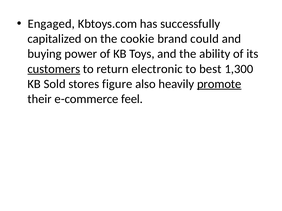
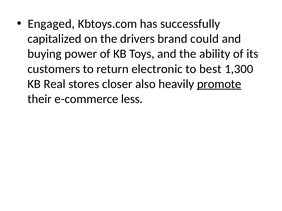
cookie: cookie -> drivers (137, 39)
customers underline: present -> none (54, 69)
Sold: Sold -> Real (55, 84)
figure: figure -> closer (117, 84)
feel: feel -> less (132, 99)
